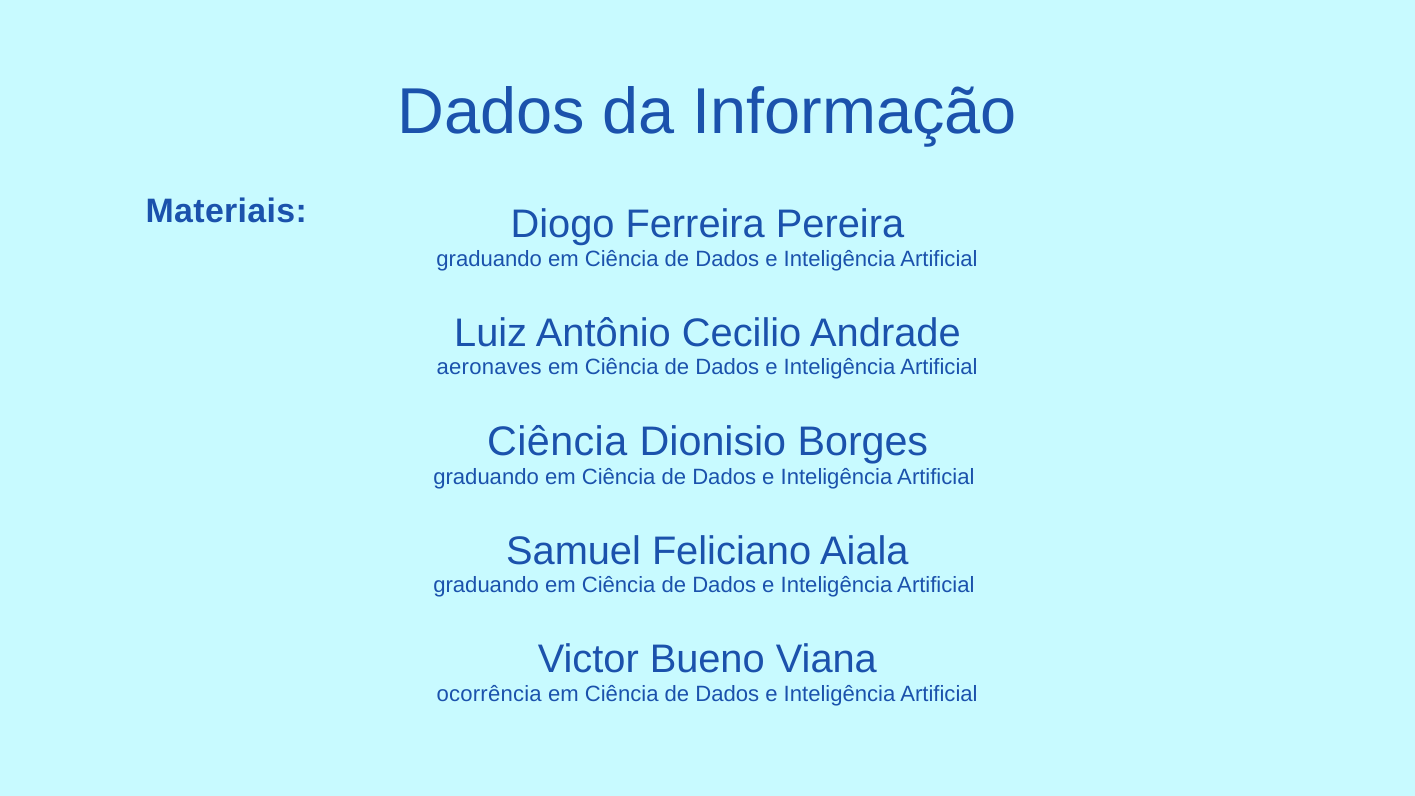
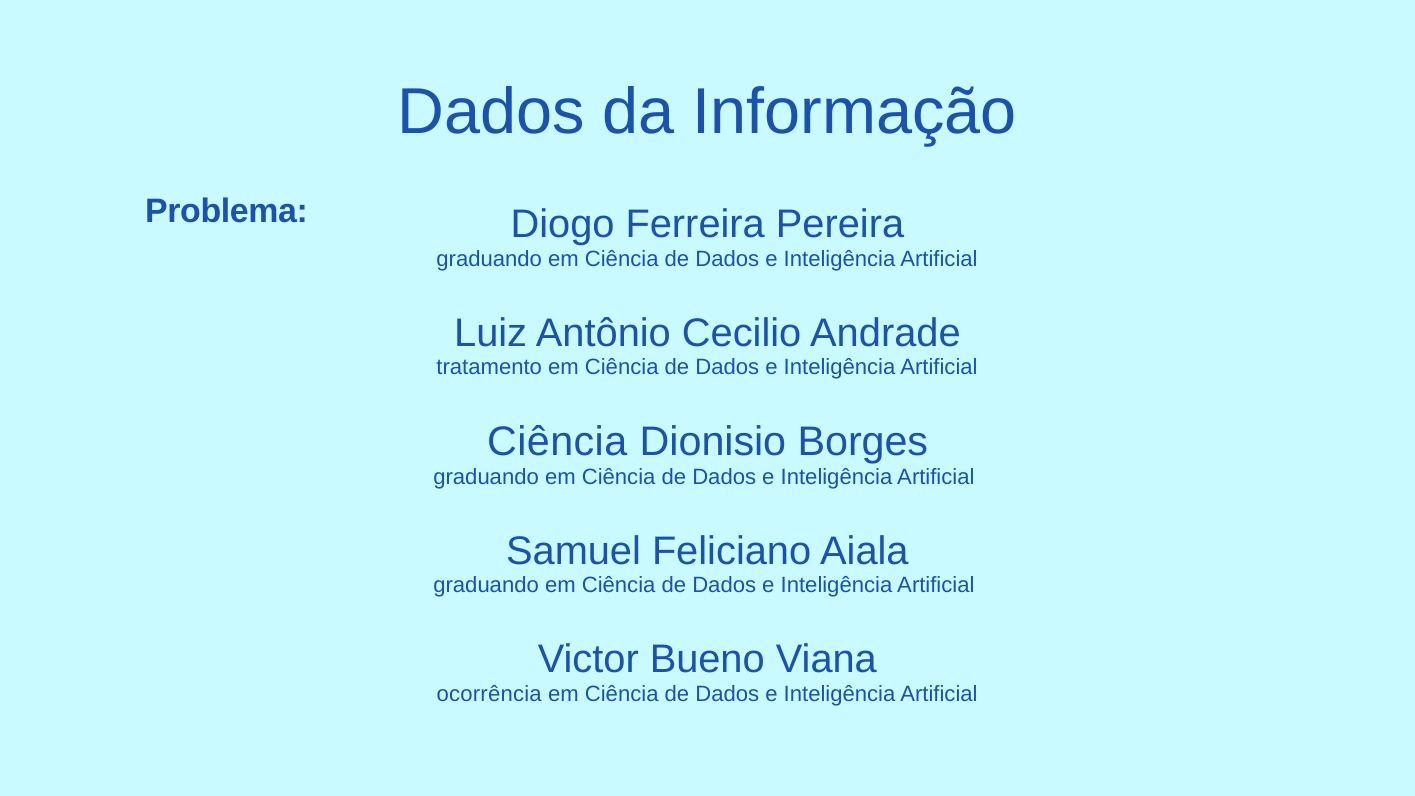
Materiais: Materiais -> Problema (227, 211)
aeronaves: aeronaves -> tratamento (489, 367)
